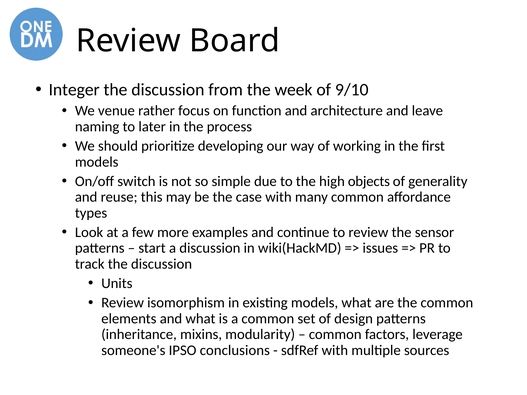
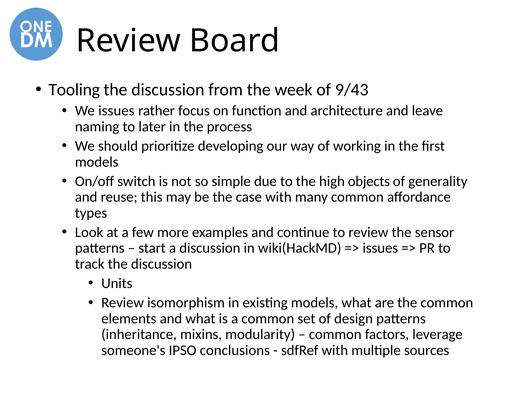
Integer: Integer -> Tooling (74, 90)
9/10: 9/10 -> 9/43 (352, 90)
We venue: venue -> issues (116, 111)
